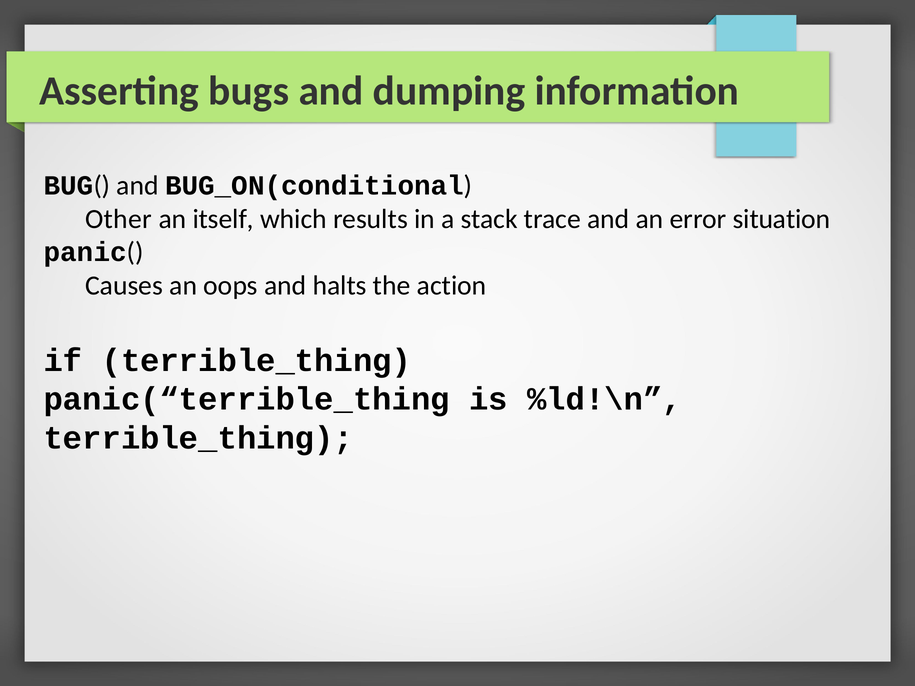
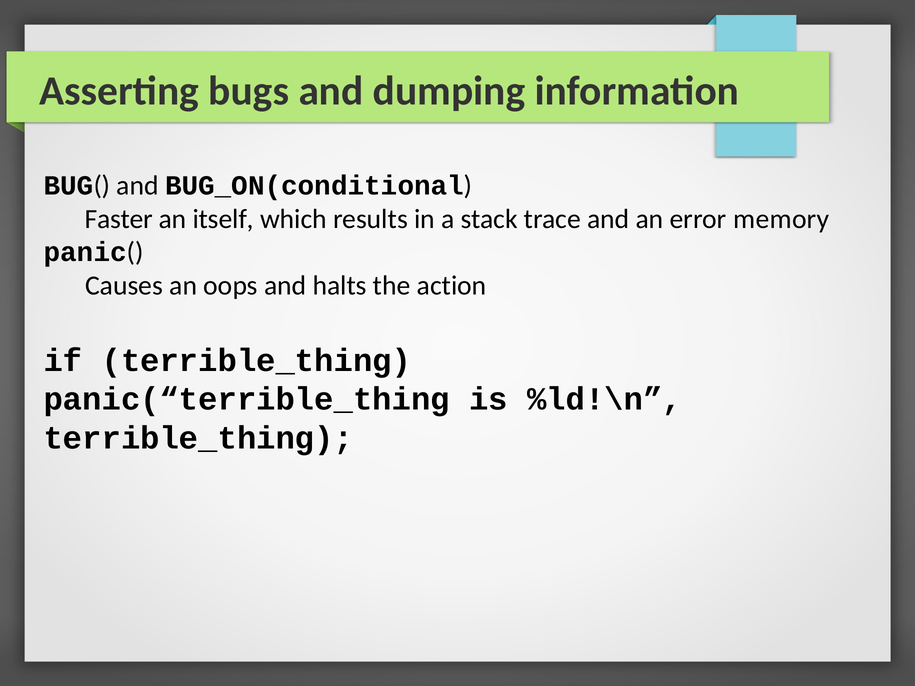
Other: Other -> Faster (119, 219)
situation: situation -> memory (781, 219)
